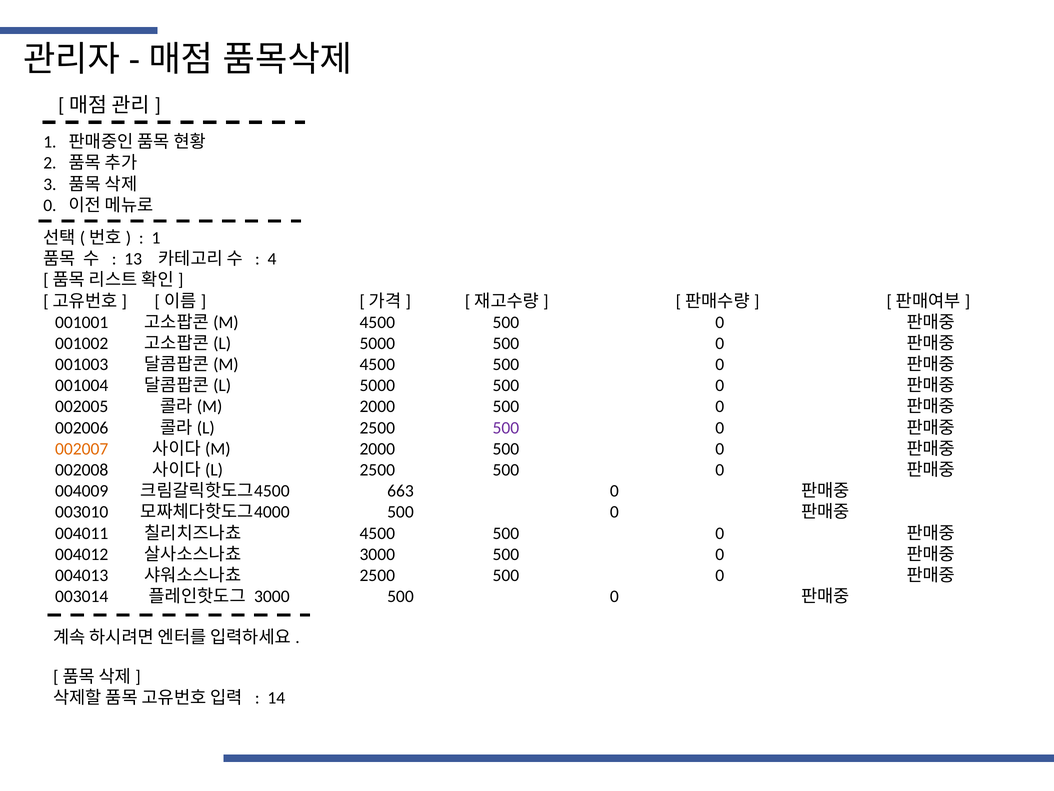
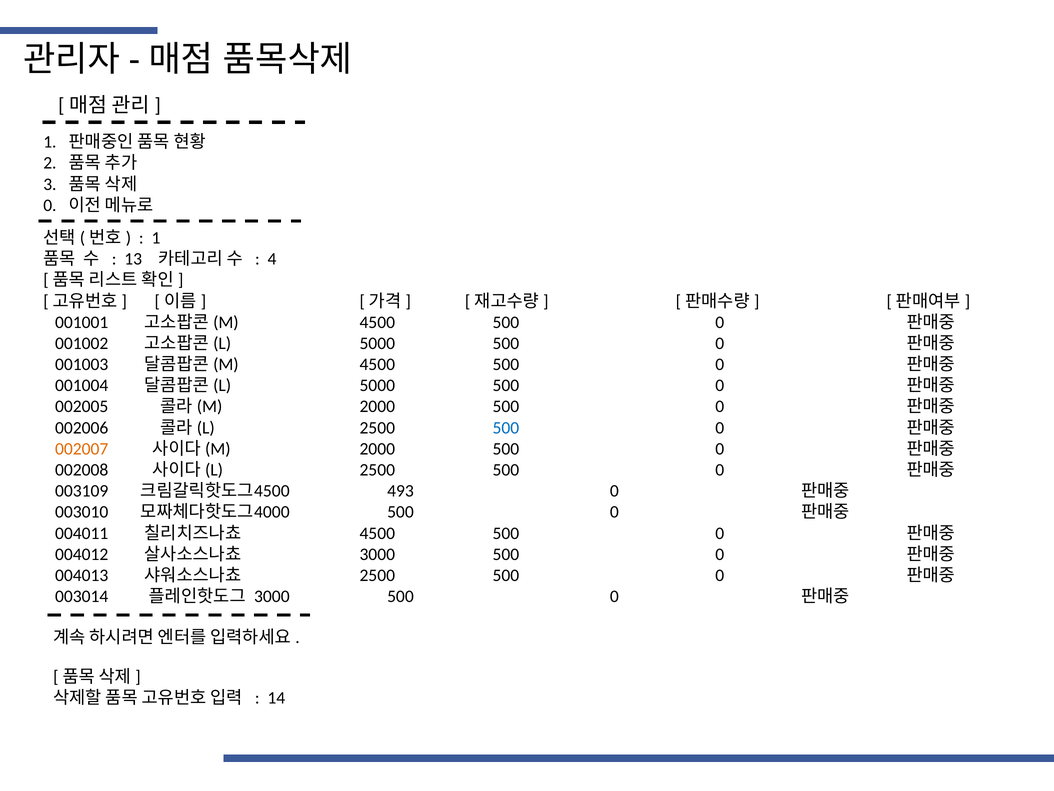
500 colour: purple -> blue (506, 428)
004009: 004009 -> 003109 (82, 491)
663: 663 -> 493 (400, 491)
